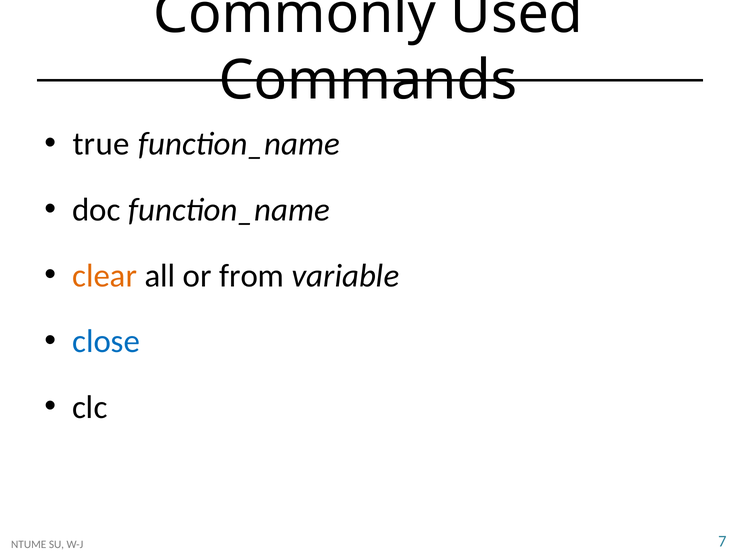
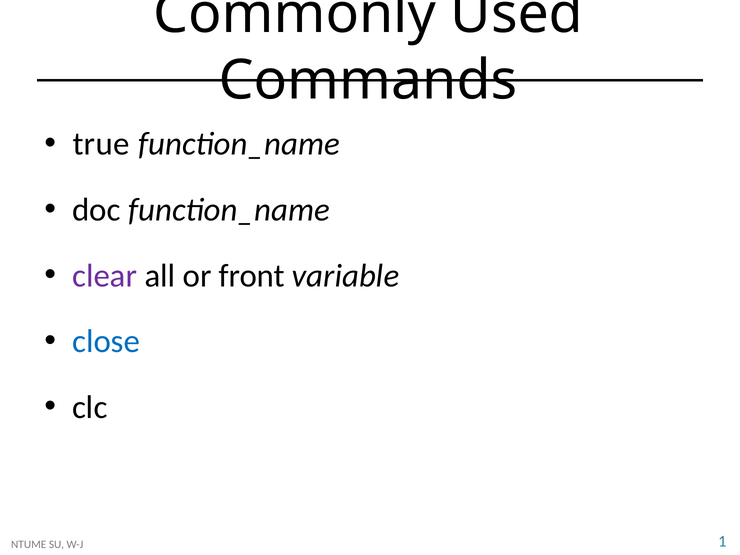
clear colour: orange -> purple (105, 276)
from: from -> front (252, 276)
7: 7 -> 1 (722, 541)
